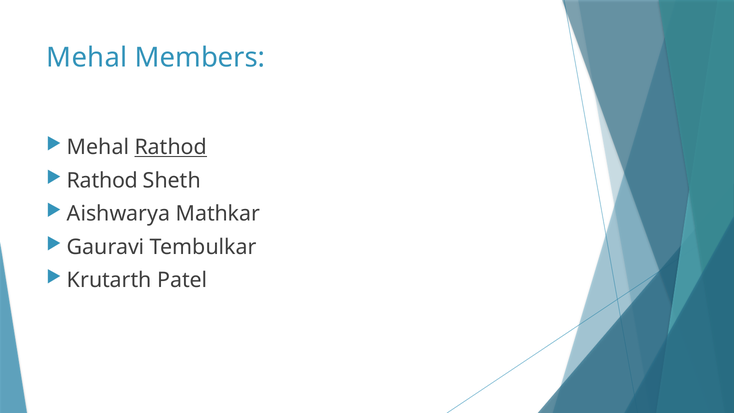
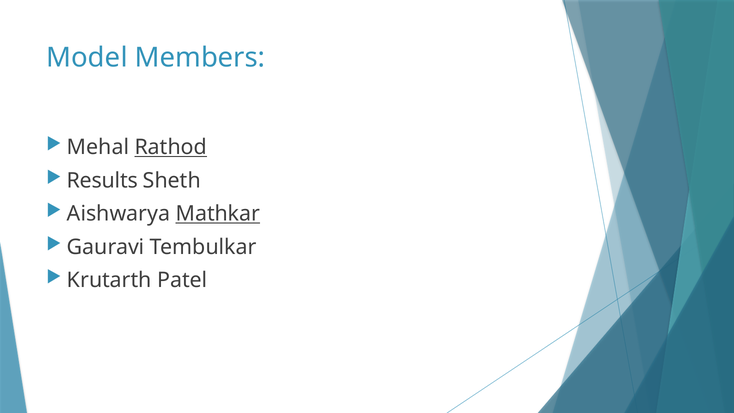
Mehal: Mehal -> Model (87, 58)
Rathod: Rathod -> Results (102, 180)
Mathkar underline: none -> present (218, 214)
